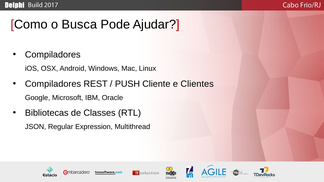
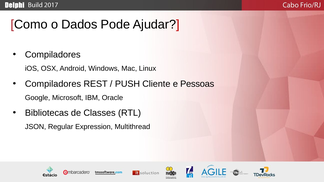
Busca: Busca -> Dados (79, 25)
Clientes: Clientes -> Pessoas (197, 84)
